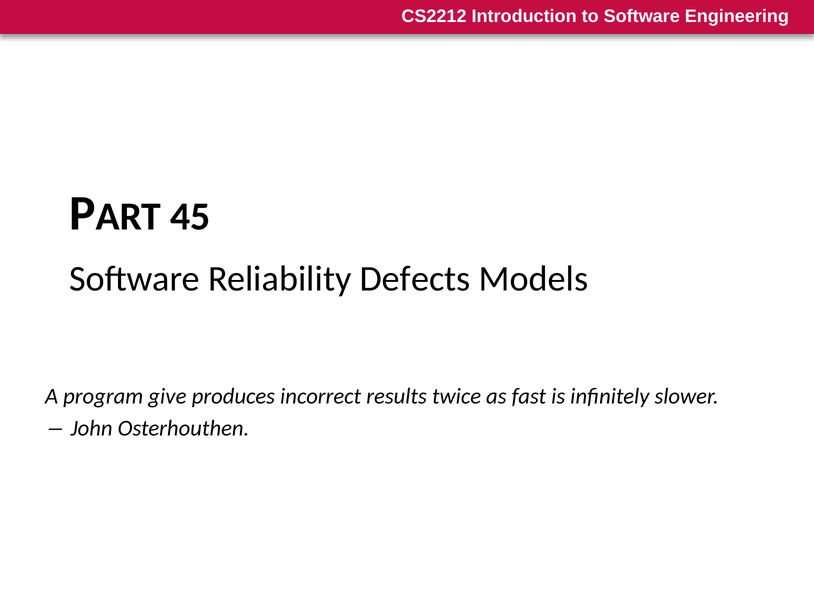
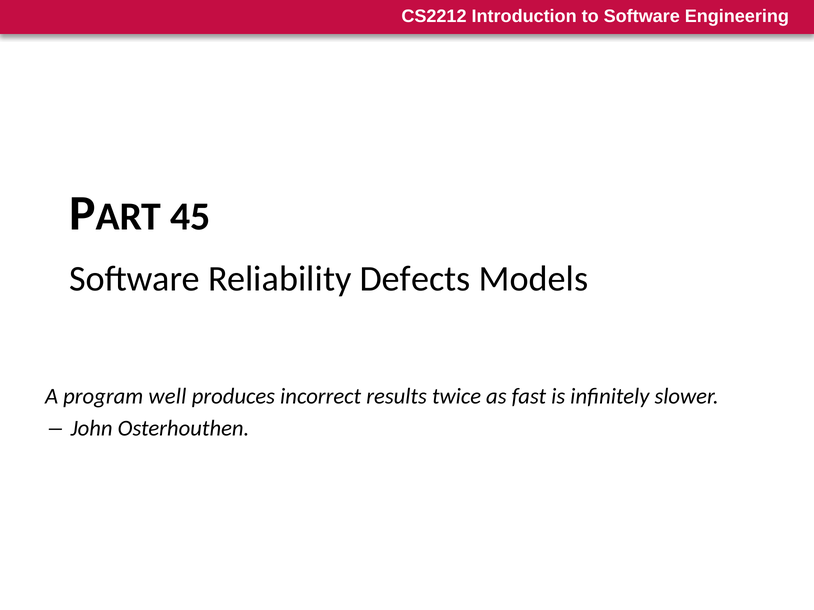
give: give -> well (167, 397)
